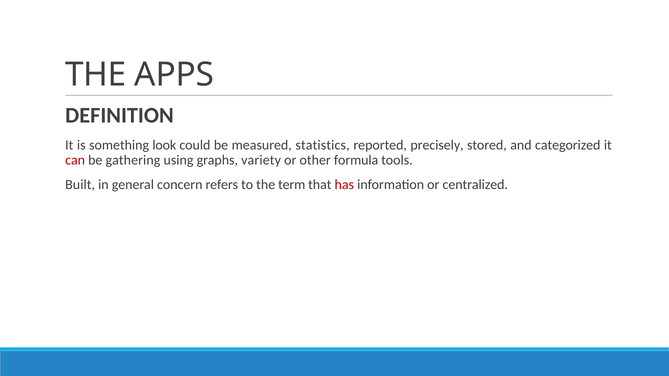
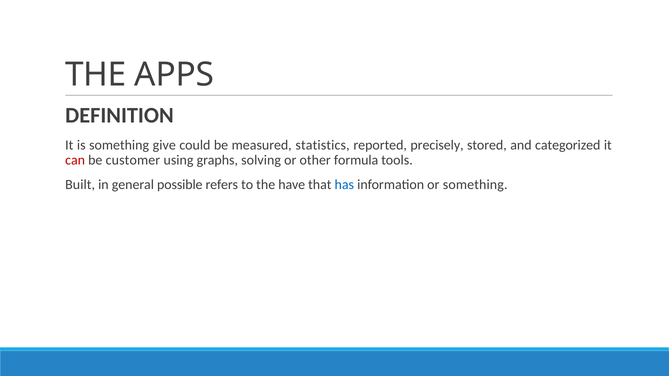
look: look -> give (164, 145)
gathering: gathering -> customer (133, 160)
variety: variety -> solving (261, 160)
concern: concern -> possible (180, 185)
term: term -> have (292, 185)
has colour: red -> blue (344, 185)
or centralized: centralized -> something (475, 185)
